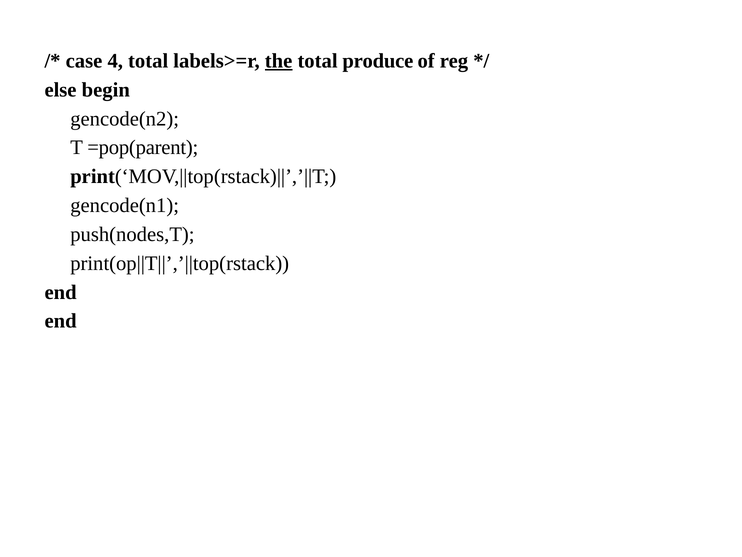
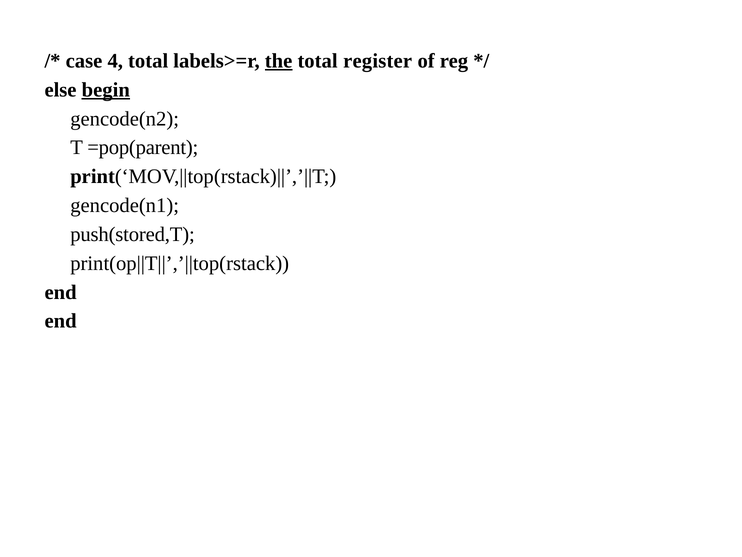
produce: produce -> register (378, 61)
begin underline: none -> present (106, 90)
push(nodes,T: push(nodes,T -> push(stored,T (132, 234)
